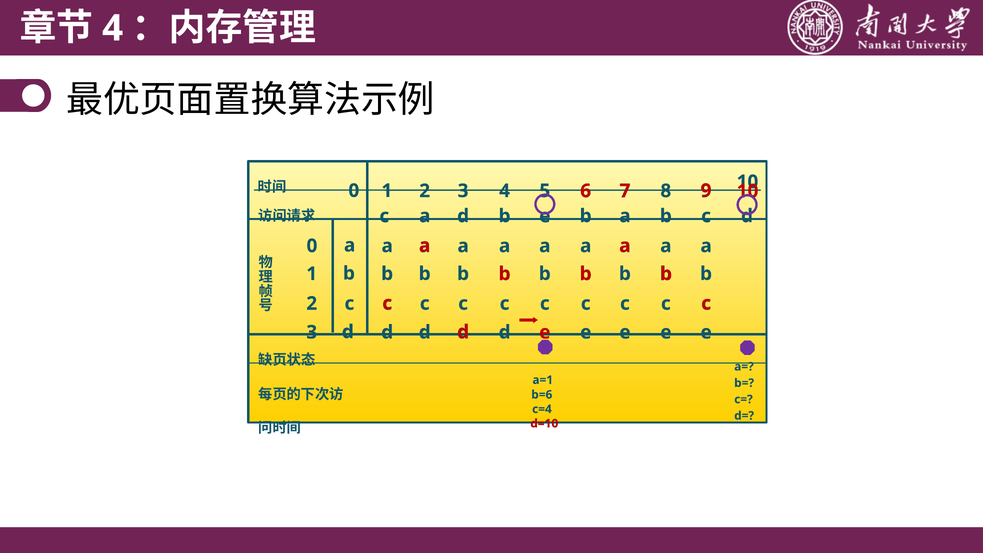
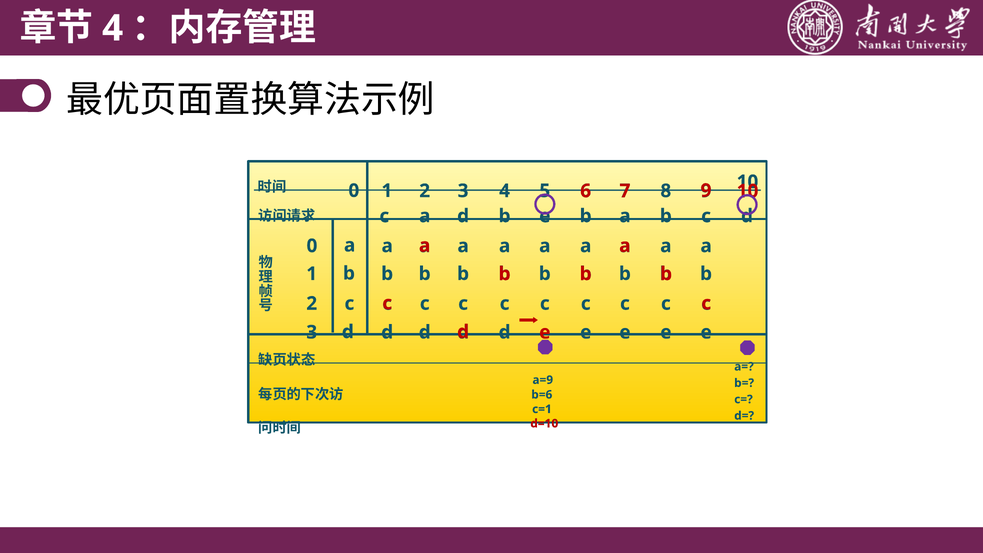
a=1: a=1 -> a=9 (543, 380)
c=4: c=4 -> c=1 (542, 409)
